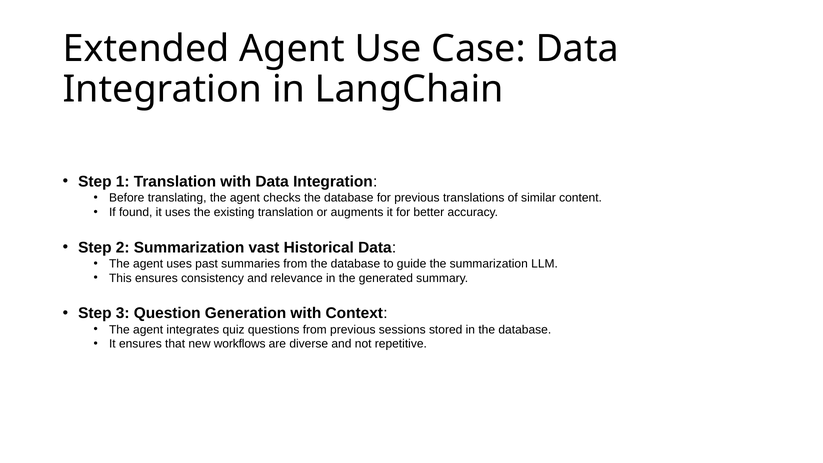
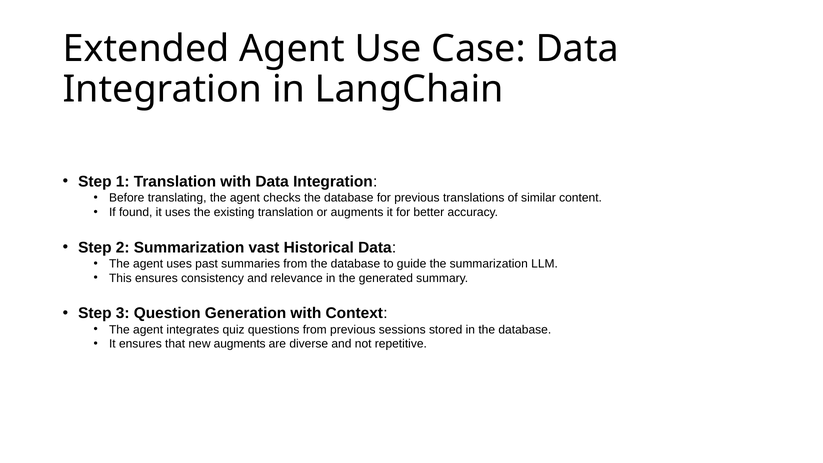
new workflows: workflows -> augments (240, 344)
